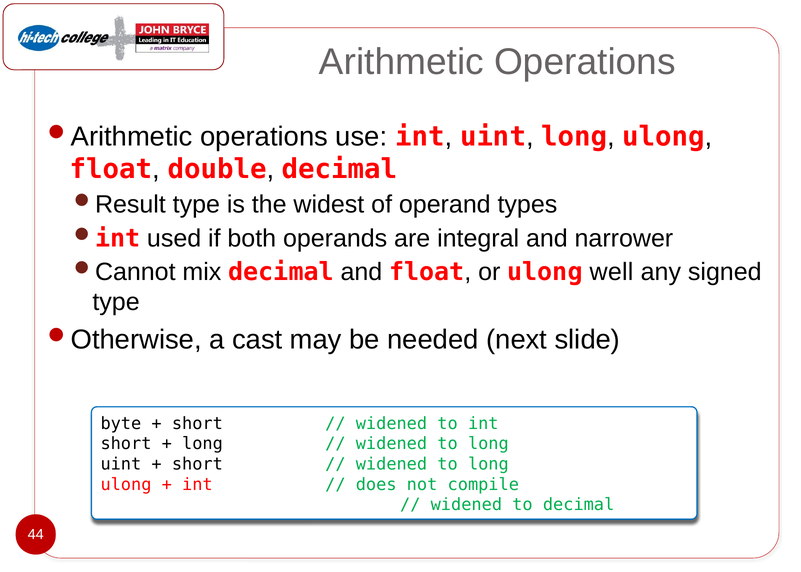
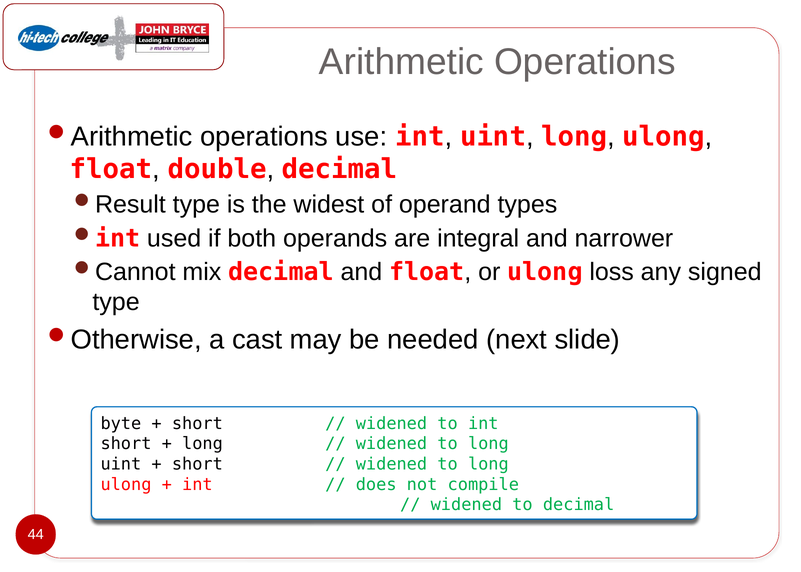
well: well -> loss (612, 272)
